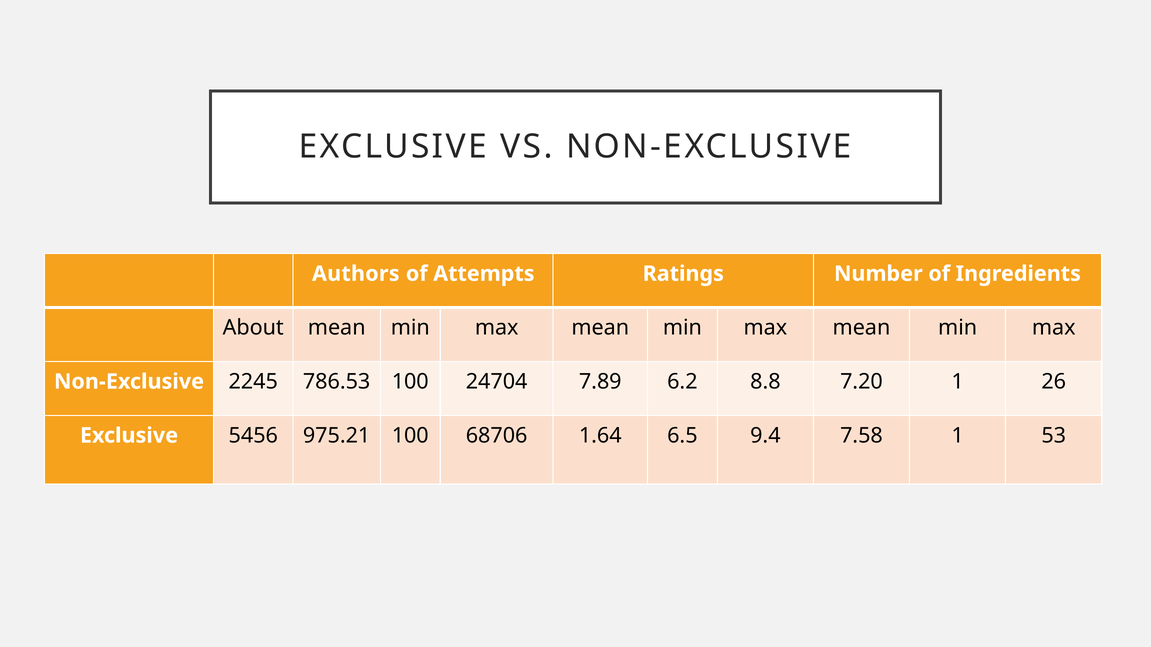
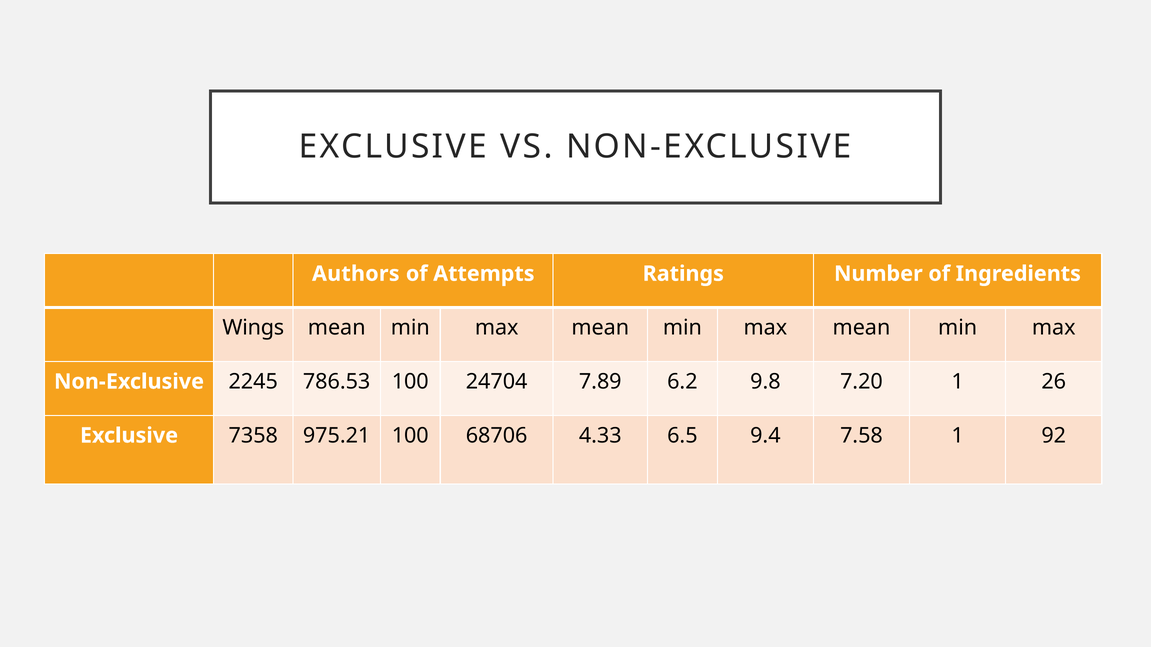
About: About -> Wings (253, 328)
8.8: 8.8 -> 9.8 (765, 382)
5456: 5456 -> 7358 (253, 436)
1.64: 1.64 -> 4.33 (600, 436)
53: 53 -> 92 (1054, 436)
